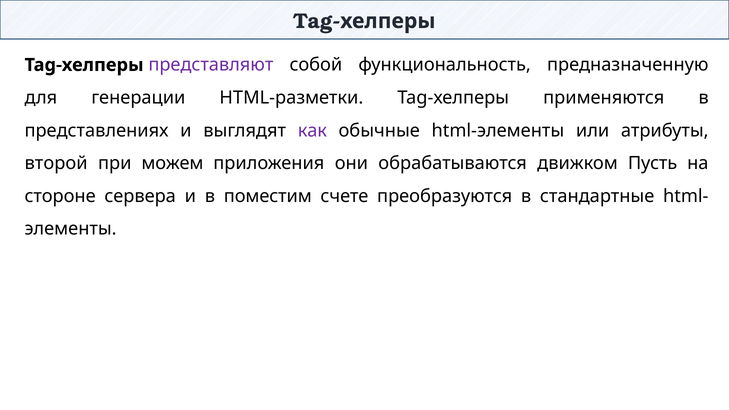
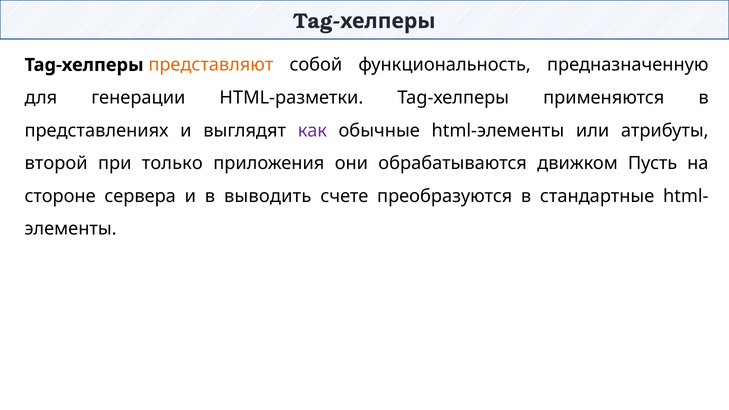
представляют colour: purple -> orange (211, 65)
можем: можем -> только (172, 163)
поместим: поместим -> выводить (268, 196)
